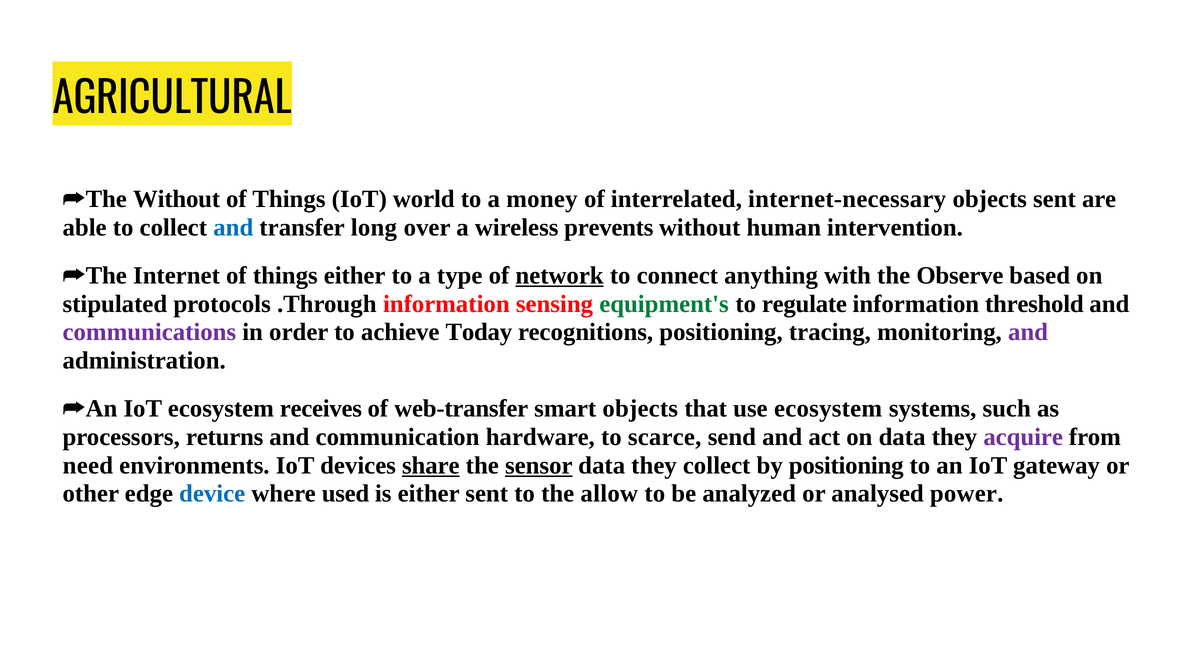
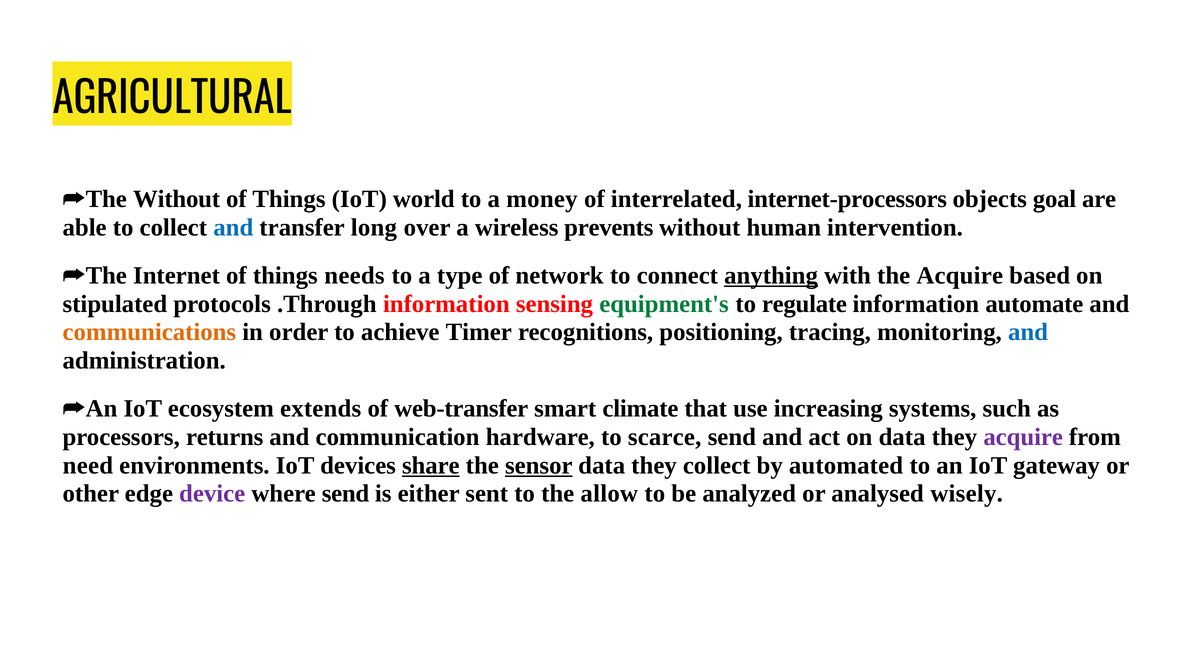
internet-necessary: internet-necessary -> internet-processors (847, 199)
objects sent: sent -> goal (1055, 199)
things either: either -> needs (354, 275)
network underline: present -> none (560, 275)
anything underline: none -> present (771, 275)
the Observe: Observe -> Acquire (960, 275)
threshold: threshold -> automate (1034, 304)
communications colour: purple -> orange (149, 332)
Today: Today -> Timer (479, 332)
and colour: purple -> blue (1028, 332)
receives: receives -> extends (321, 408)
smart objects: objects -> climate (640, 408)
use ecosystem: ecosystem -> increasing (828, 408)
by positioning: positioning -> automated (846, 465)
device colour: blue -> purple (212, 493)
where used: used -> send (346, 493)
power: power -> wisely (967, 493)
